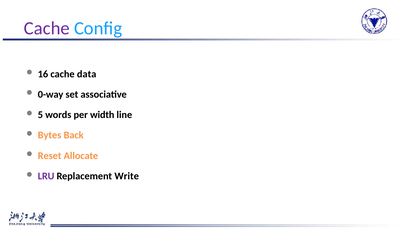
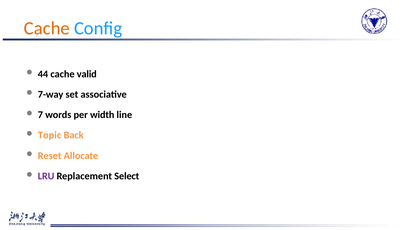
Cache colour: purple -> orange (47, 28)
16: 16 -> 44 (43, 74)
data: data -> valid (87, 74)
0-way: 0-way -> 7-way (51, 94)
5: 5 -> 7 (40, 115)
Bytes: Bytes -> Topic (50, 135)
Write: Write -> Select (127, 176)
